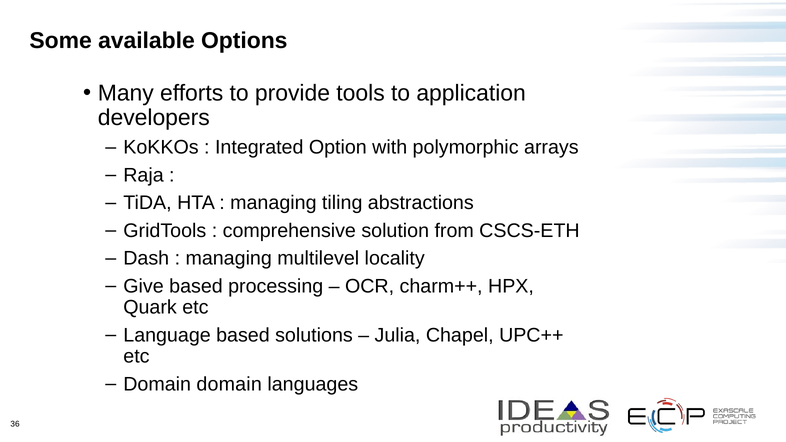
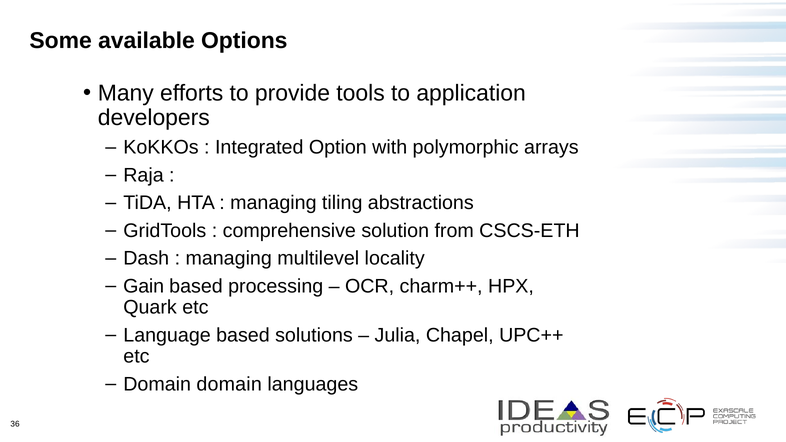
Give: Give -> Gain (144, 286)
